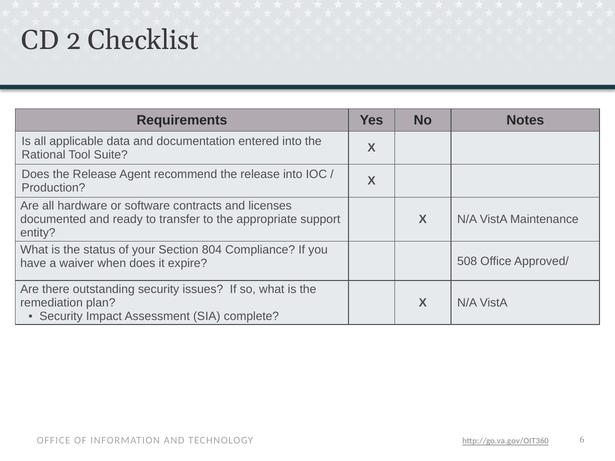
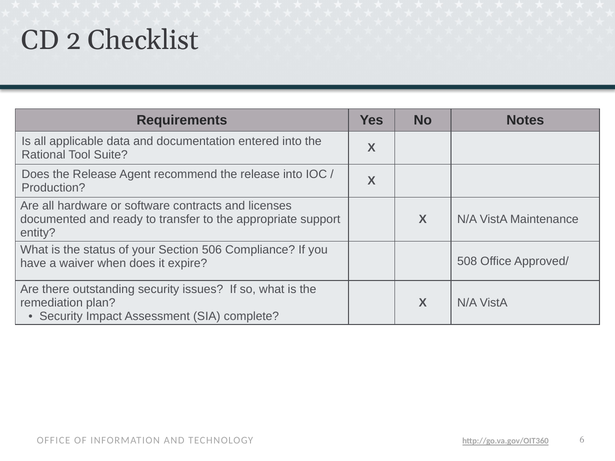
804: 804 -> 506 (212, 250)
